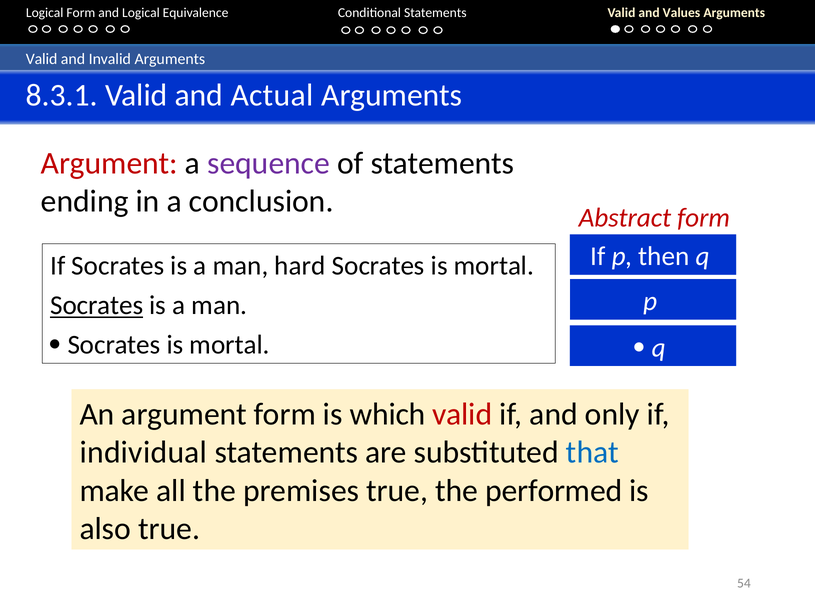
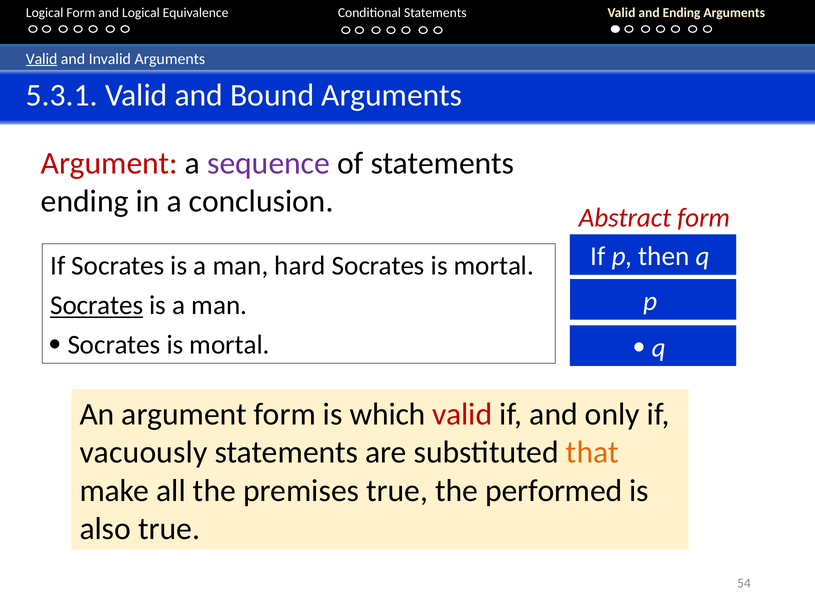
and Values: Values -> Ending (682, 13)
Valid underline: none -> present (42, 59)
8.3.1: 8.3.1 -> 5.3.1 (62, 95)
Actual: Actual -> Bound (272, 95)
individual: individual -> vacuously (143, 453)
that colour: blue -> orange (592, 453)
